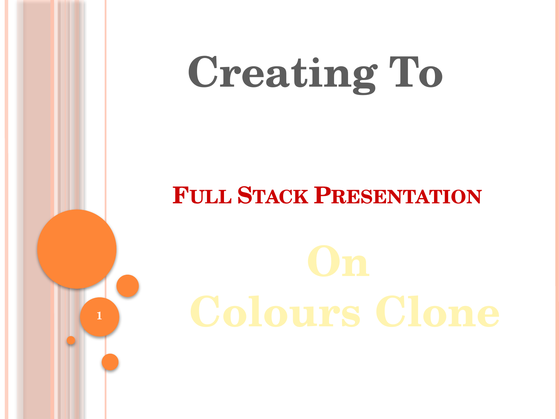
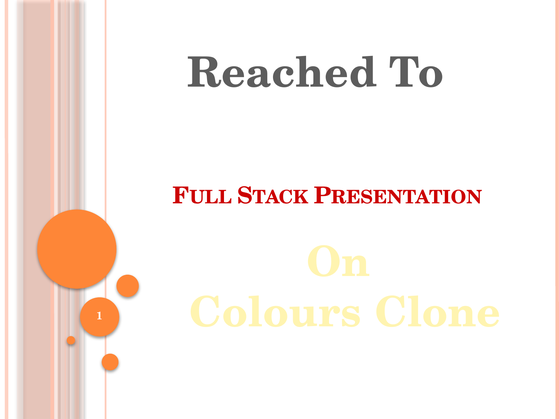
Creating: Creating -> Reached (282, 73)
